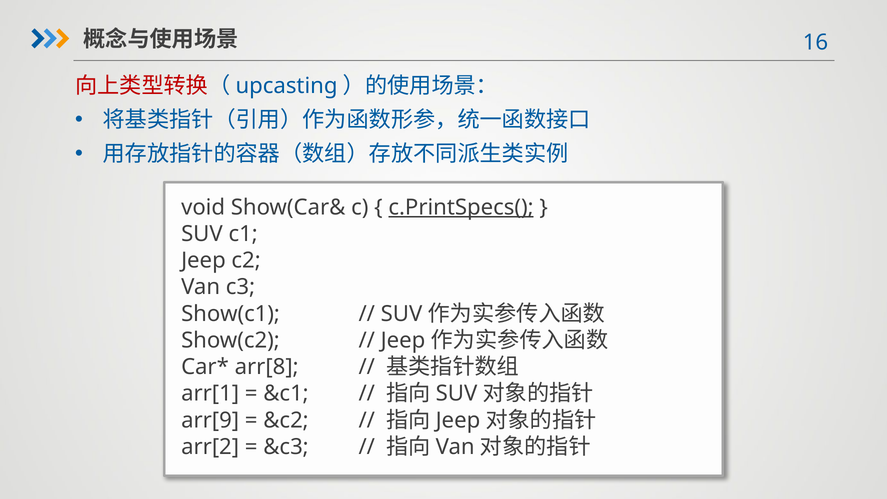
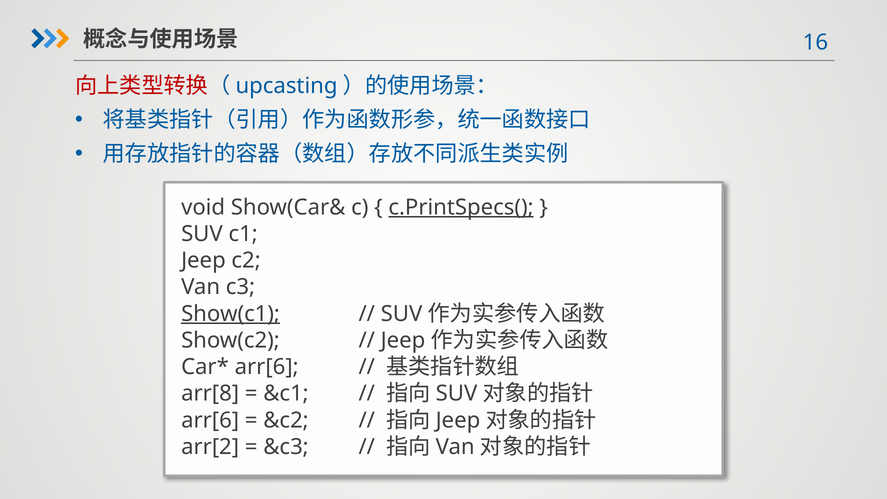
Show(c1 underline: none -> present (231, 314)
arr[8: arr[8 -> arr[6 (267, 367)
arr[1: arr[1 -> arr[8 (210, 394)
arr[9: arr[9 -> arr[6 (210, 420)
